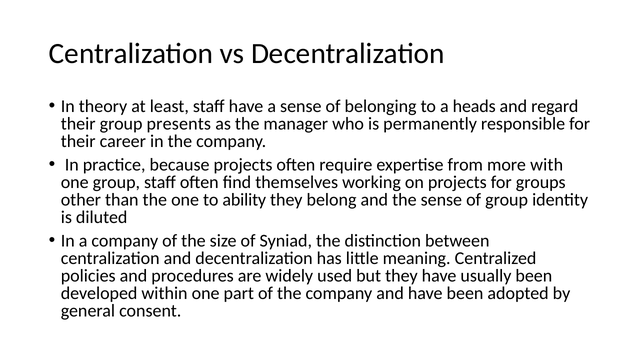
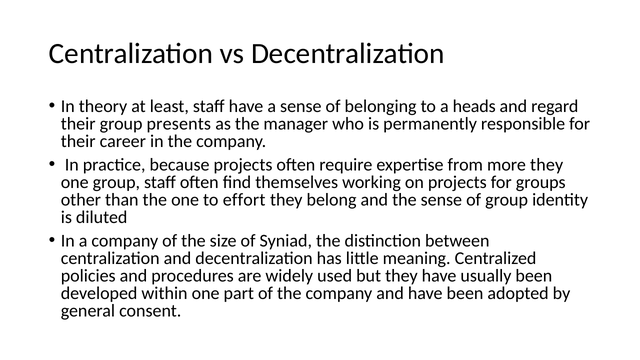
more with: with -> they (547, 165)
ability: ability -> effort (244, 200)
